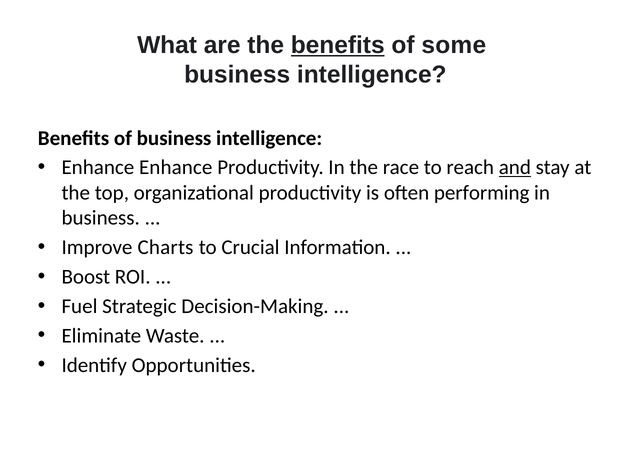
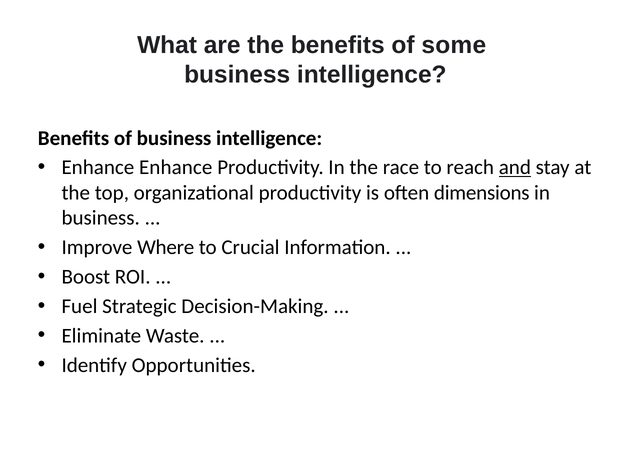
benefits underline: present -> none (338, 45)
performing: performing -> dimensions (482, 193)
Charts: Charts -> Where (166, 248)
